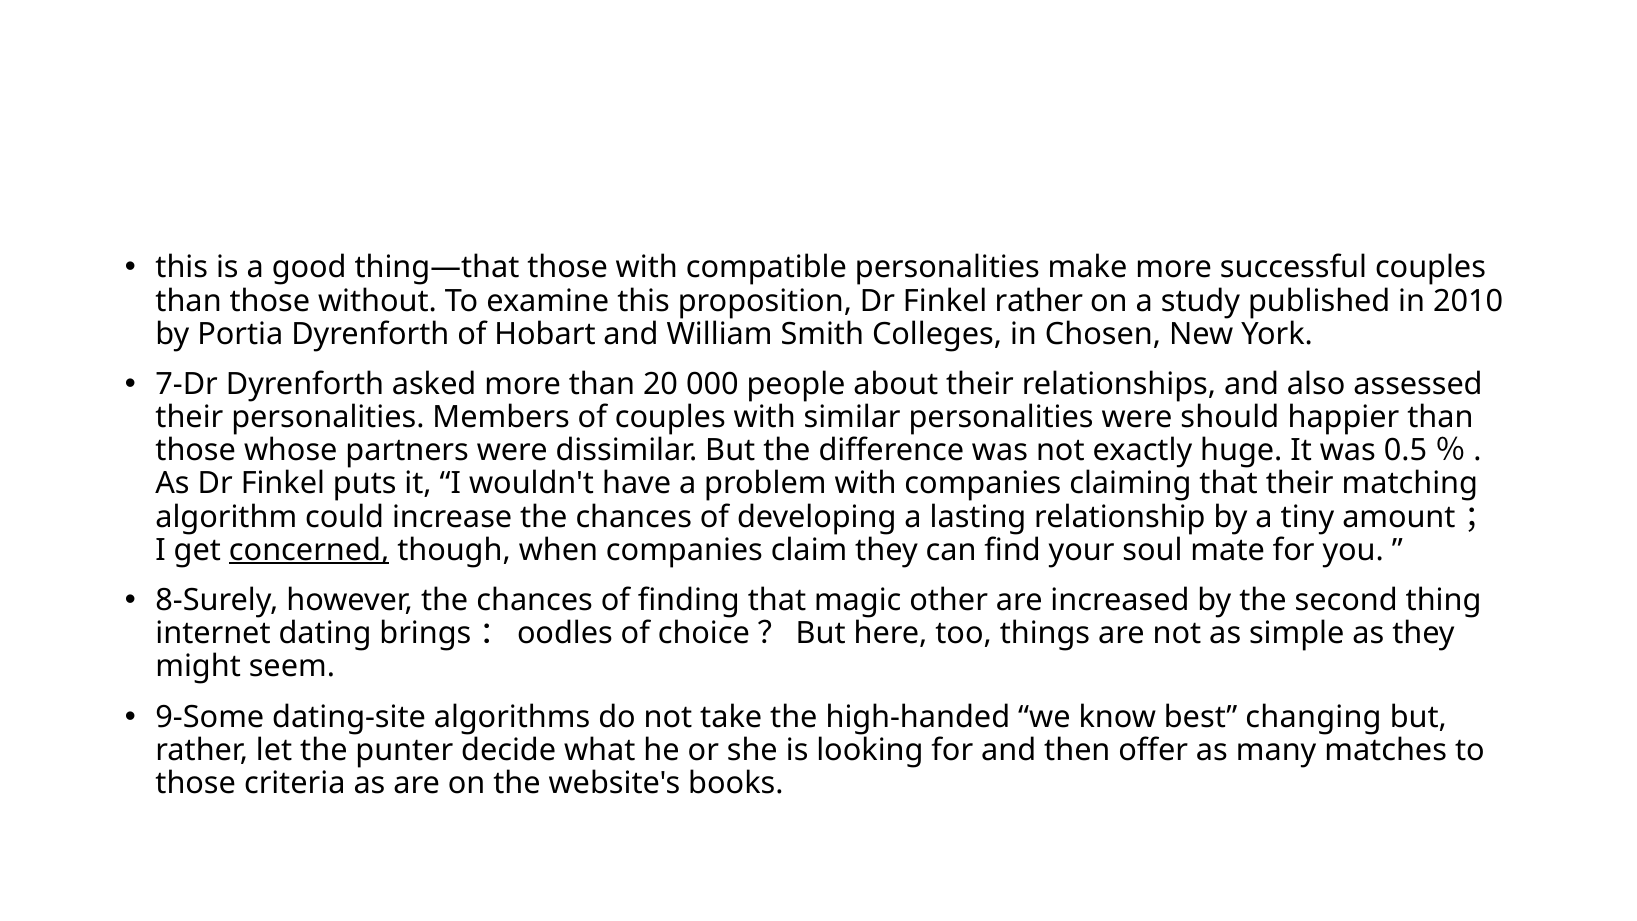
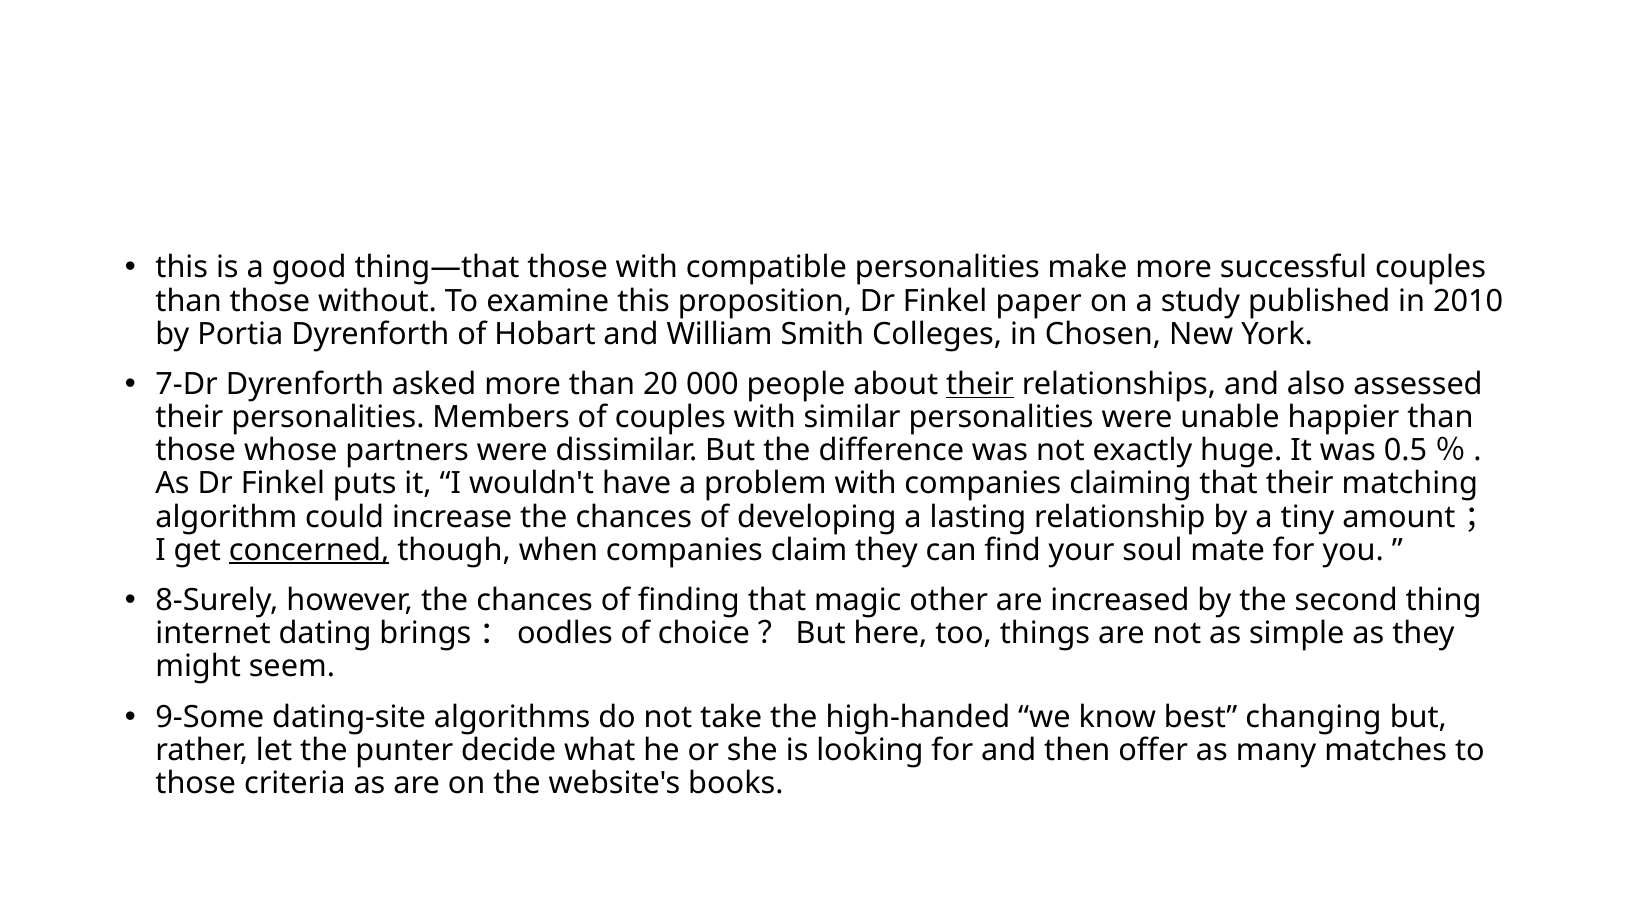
Finkel rather: rather -> paper (1039, 301)
their underline: none -> present (980, 384)
should: should -> unable (1230, 417)
